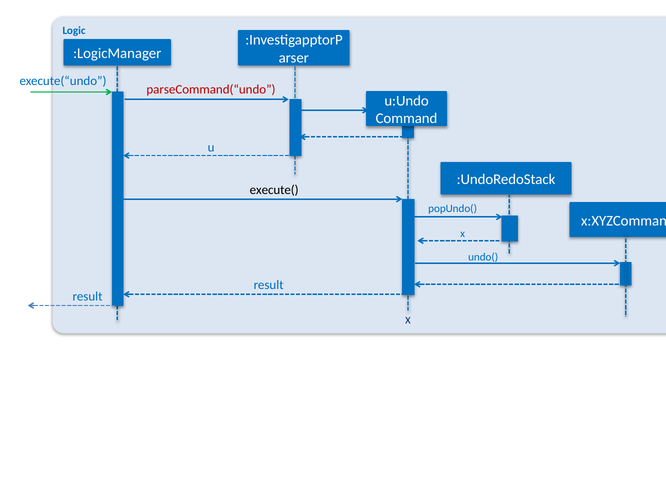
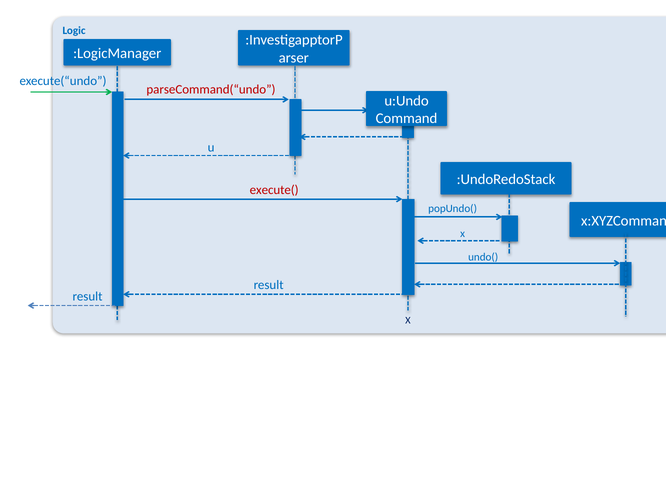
execute( colour: black -> red (274, 190)
